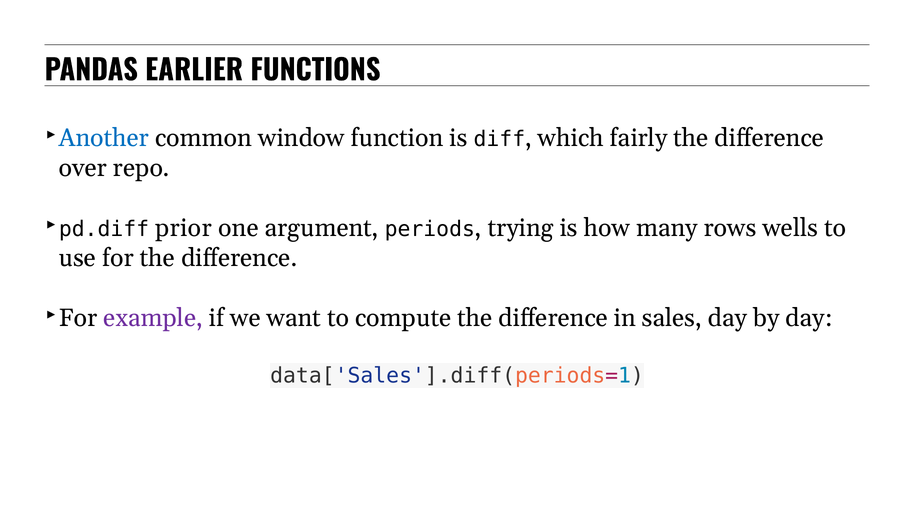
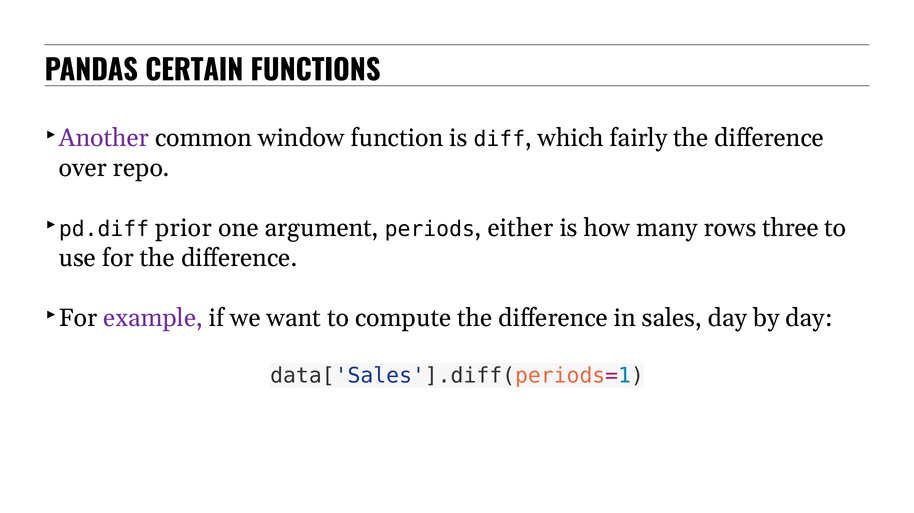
EARLIER: EARLIER -> CERTAIN (194, 71)
Another colour: blue -> purple (104, 138)
trying: trying -> either (521, 228)
wells: wells -> three (790, 228)
